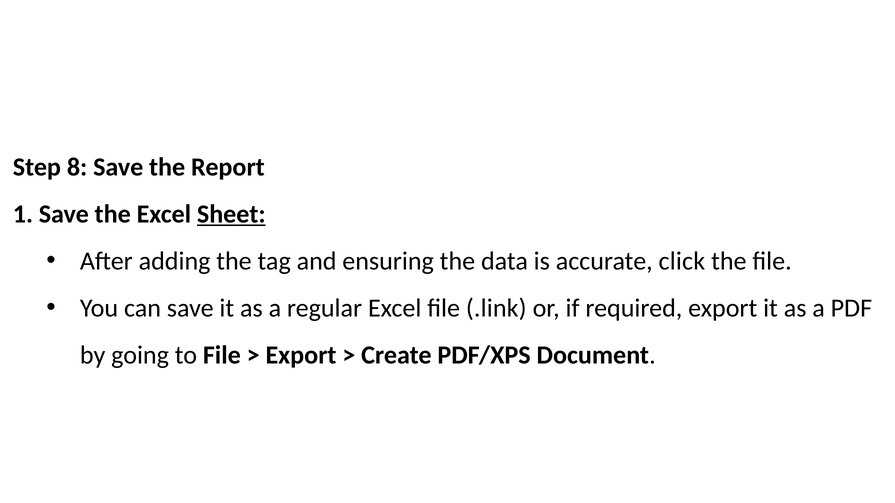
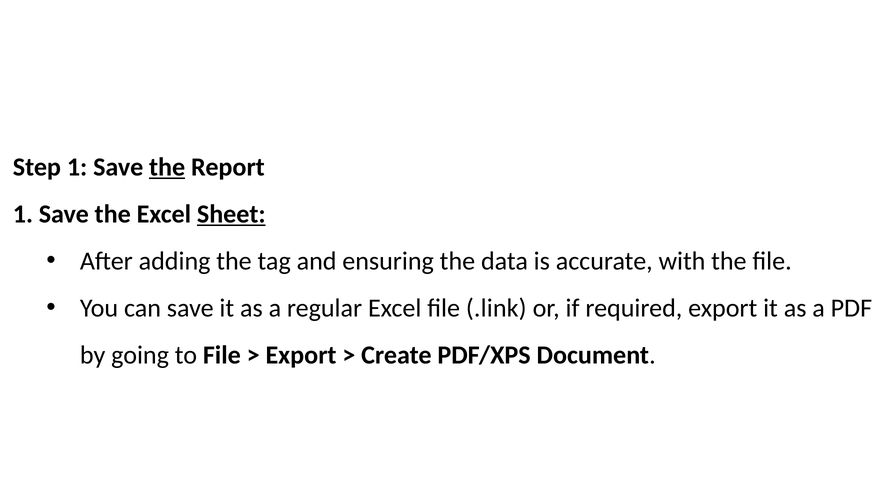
Step 8: 8 -> 1 (77, 167)
the underline: none -> present (167, 167)
click: click -> with (682, 261)
